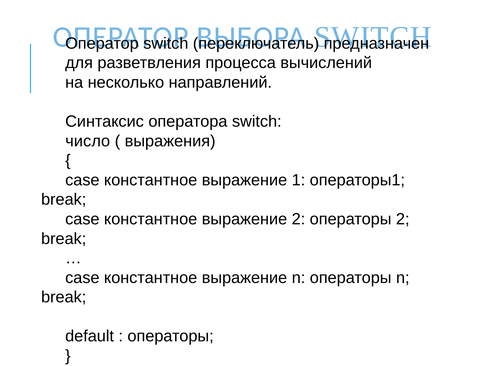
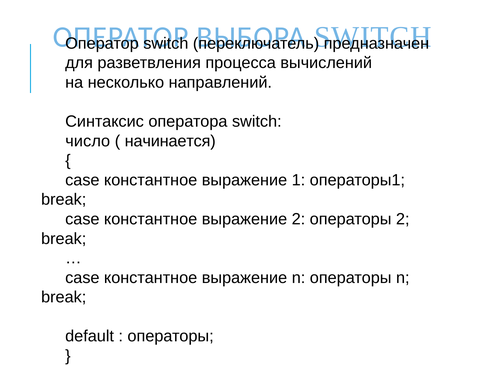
выражения: выражения -> начинается (170, 141)
